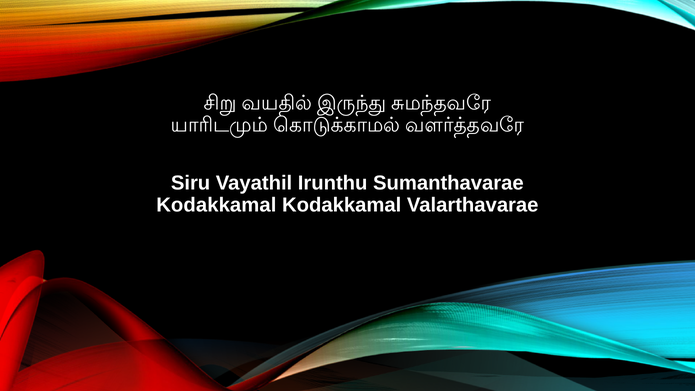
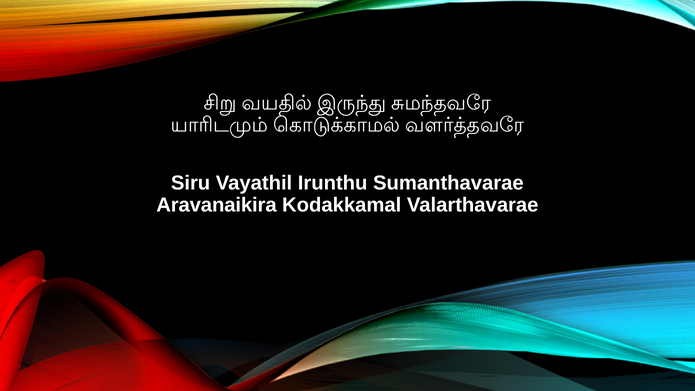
Kodakkamal: Kodakkamal -> Aravanaikira (216, 205)
